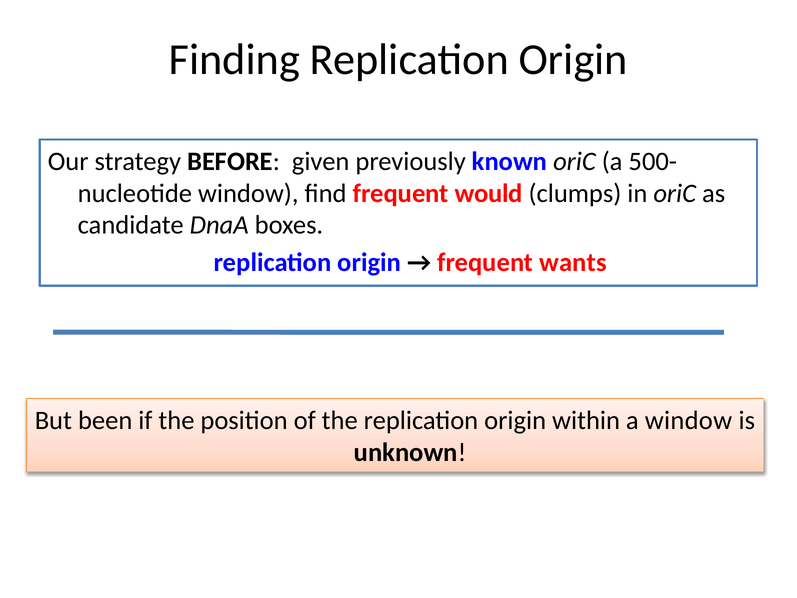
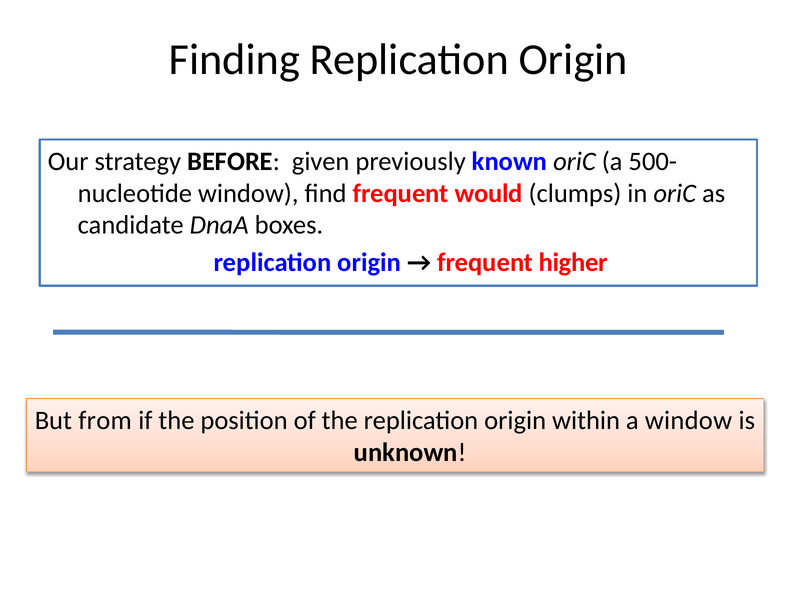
wants: wants -> higher (573, 262)
been: been -> from (105, 420)
